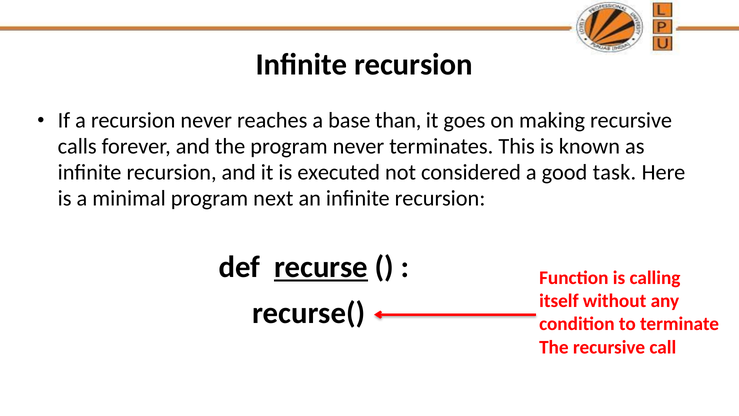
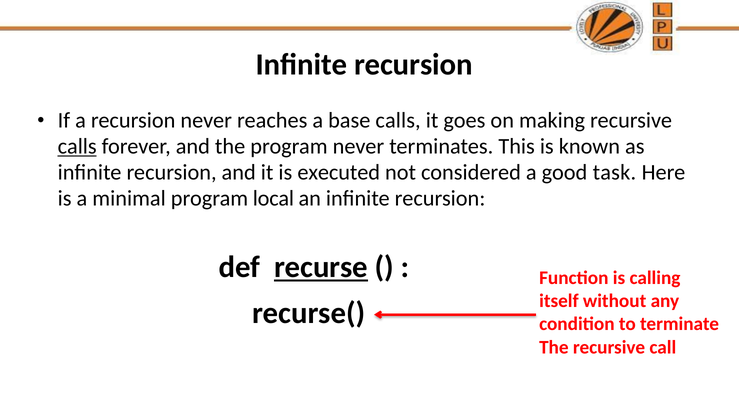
base than: than -> calls (398, 120)
calls underline: none -> present (77, 146)
next: next -> local (273, 198)
